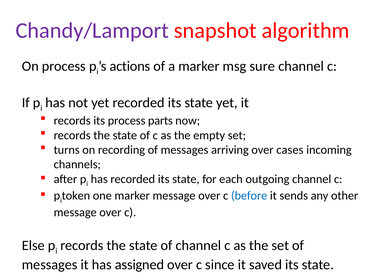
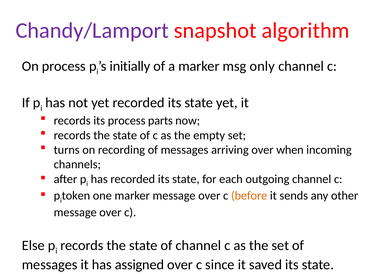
actions: actions -> initially (130, 66)
sure: sure -> only (262, 66)
cases: cases -> when (290, 150)
before colour: blue -> orange (249, 196)
